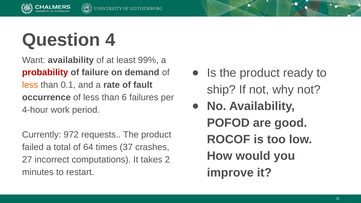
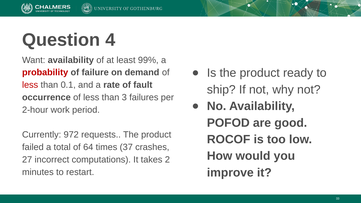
less colour: orange -> red (30, 85)
6: 6 -> 3 (124, 97)
4-hour: 4-hour -> 2-hour (35, 110)
